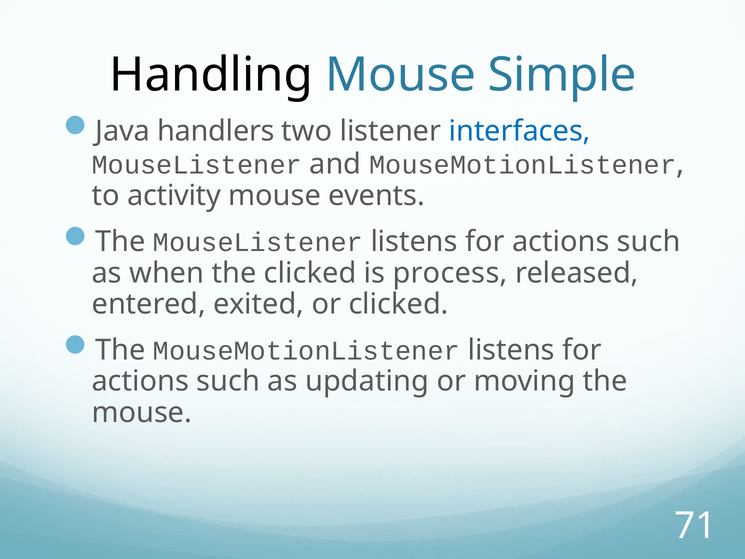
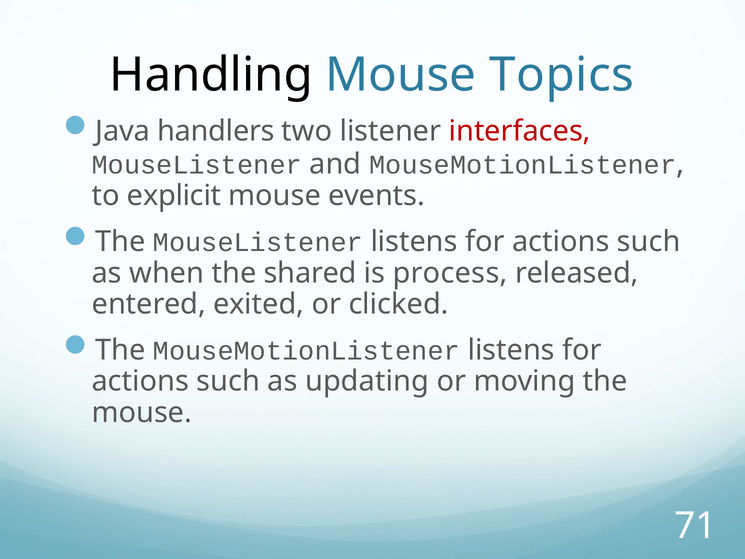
Simple: Simple -> Topics (562, 75)
interfaces colour: blue -> red (520, 131)
activity: activity -> explicit (174, 196)
the clicked: clicked -> shared (310, 273)
